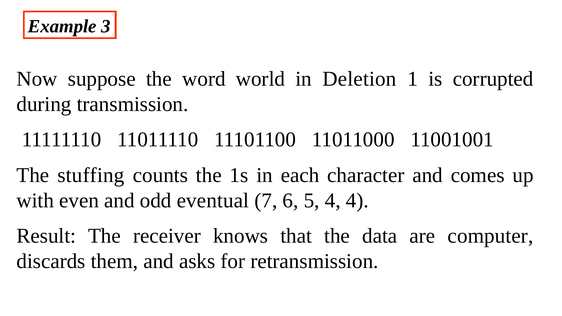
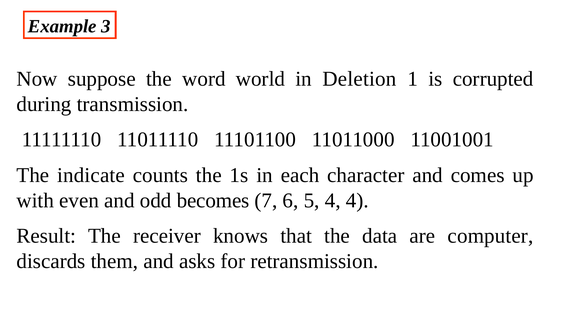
stuffing: stuffing -> indicate (91, 175)
eventual: eventual -> becomes (213, 201)
